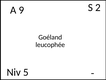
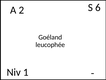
2: 2 -> 6 (98, 8)
9: 9 -> 2 (21, 10)
5: 5 -> 1 (26, 72)
